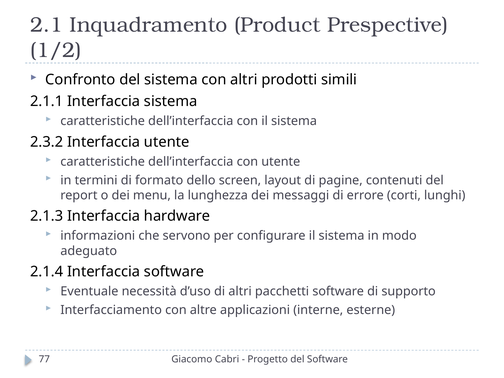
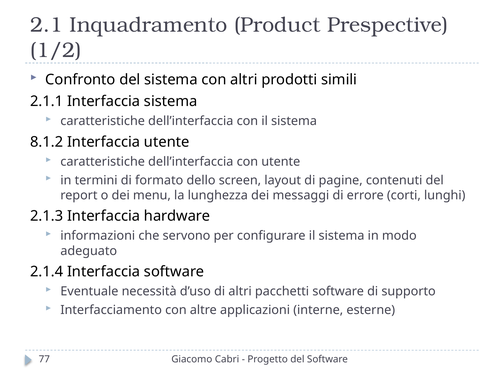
2.3.2: 2.3.2 -> 8.1.2 (47, 142)
